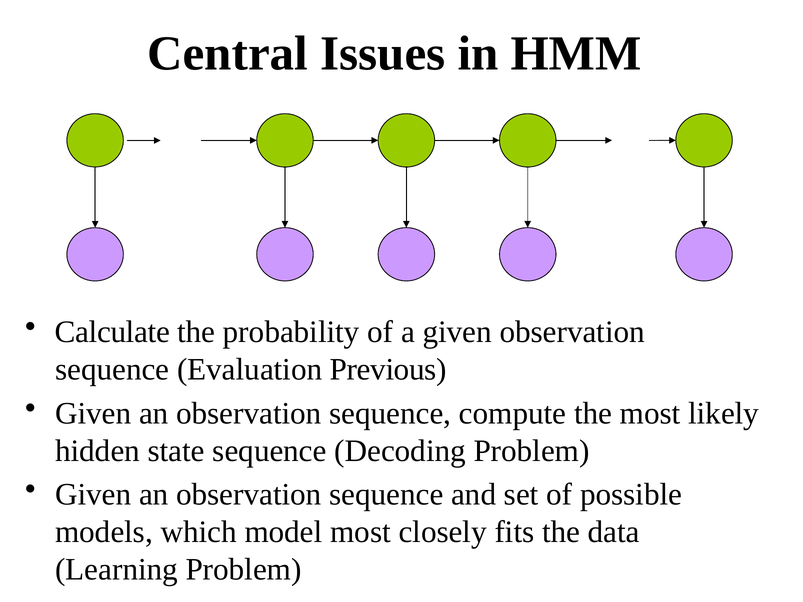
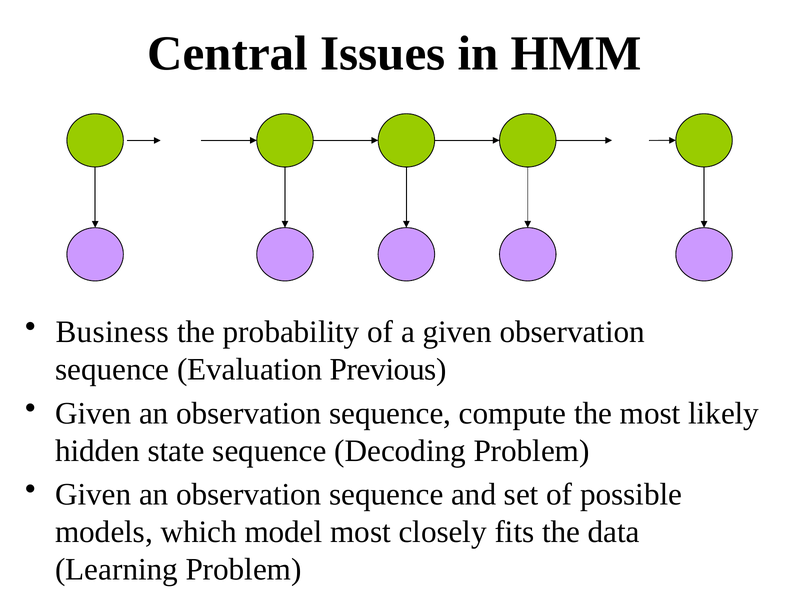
Calculate: Calculate -> Business (112, 332)
